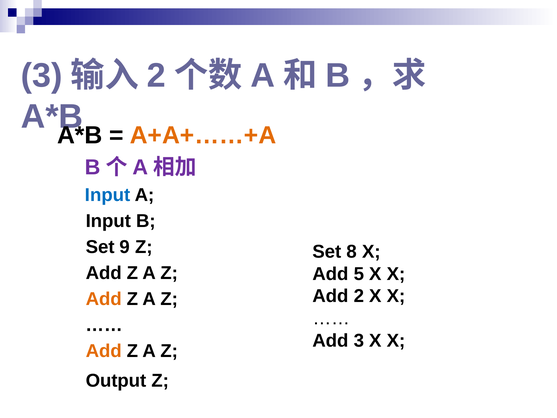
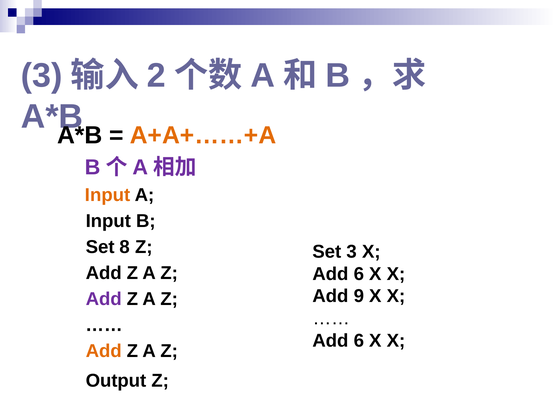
Input colour: blue -> orange (108, 195)
9: 9 -> 8 (125, 247)
Set 8: 8 -> 3 (352, 251)
5: 5 -> 6 (359, 274)
Add 2: 2 -> 9 (359, 296)
Add colour: orange -> purple (104, 299)
3: 3 -> 6 (359, 341)
